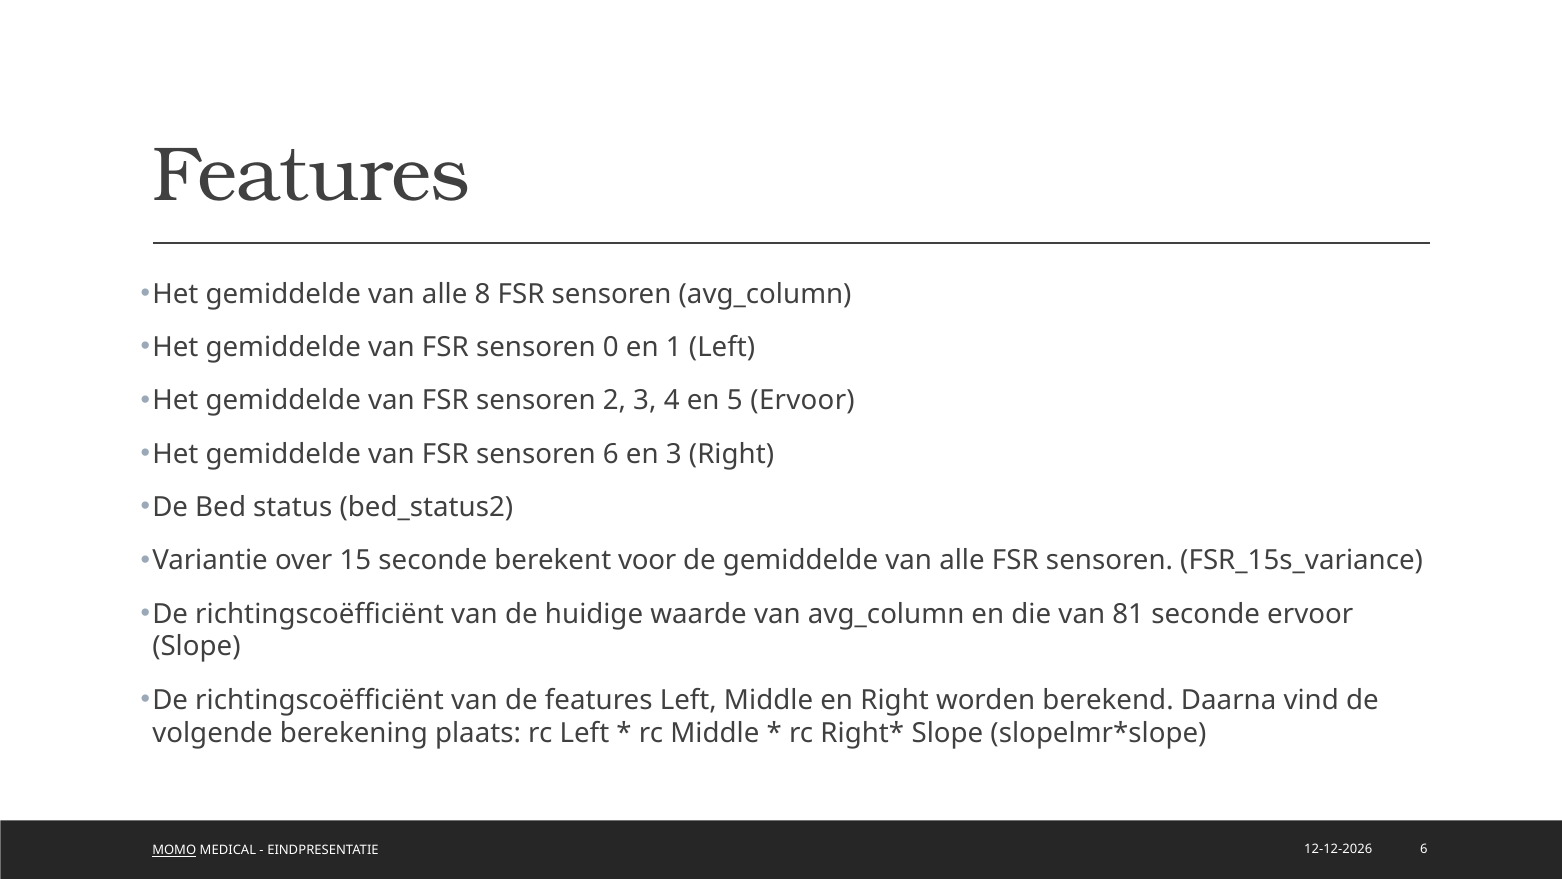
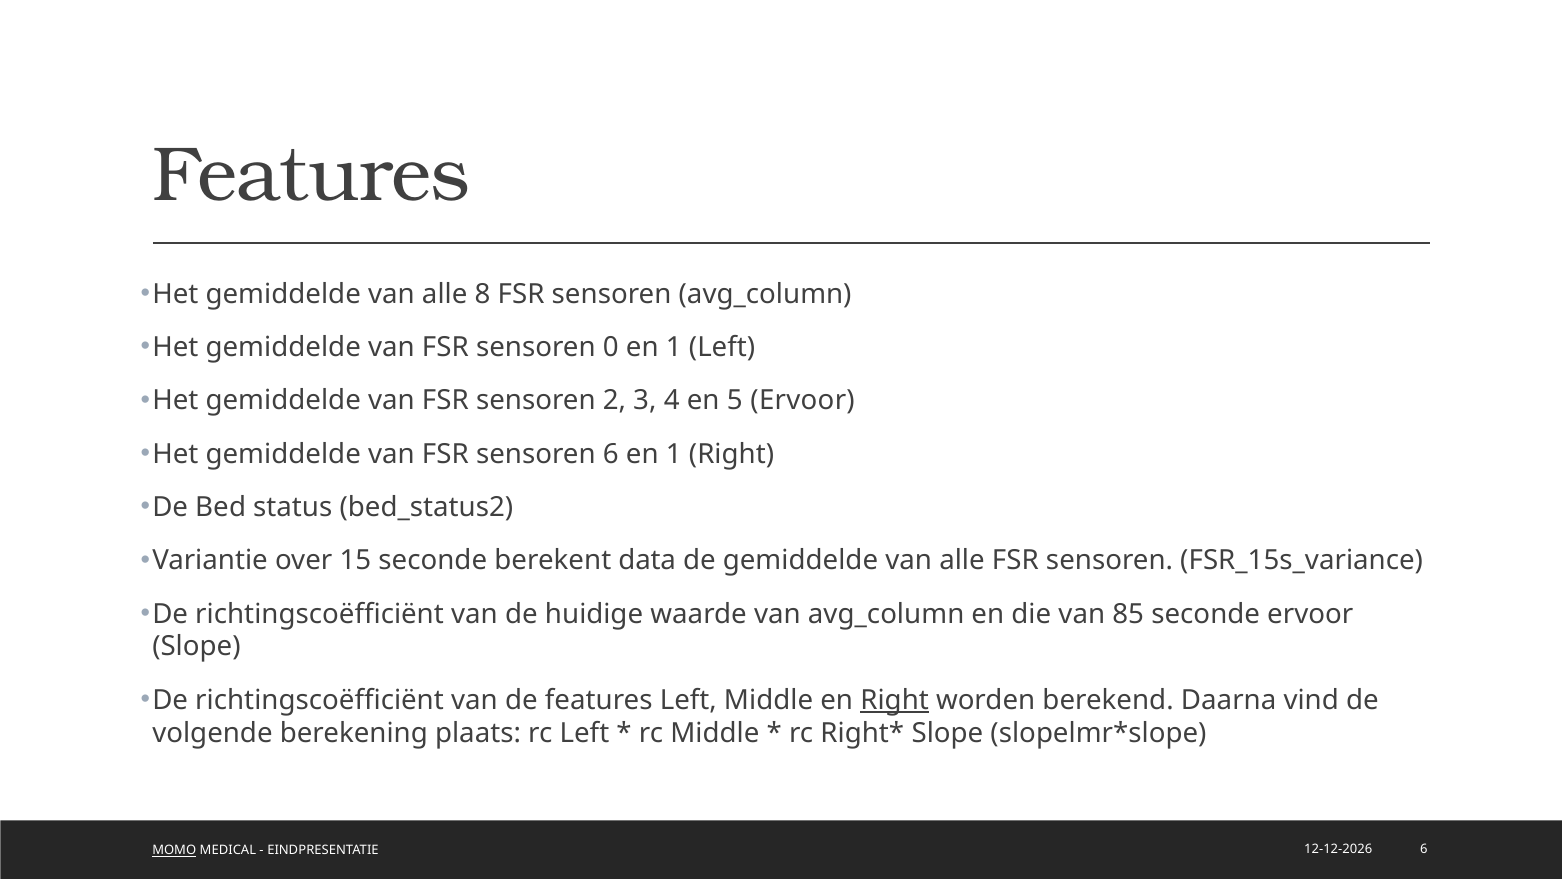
6 en 3: 3 -> 1 (674, 454)
voor: voor -> data (647, 560)
81: 81 -> 85 (1128, 614)
Right underline: none -> present (895, 700)
